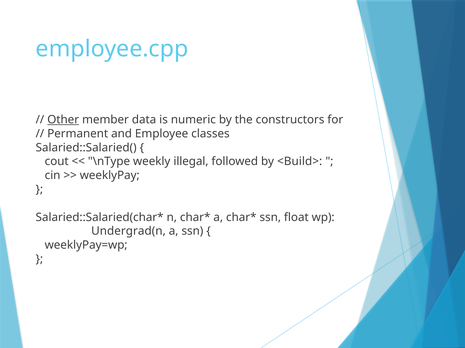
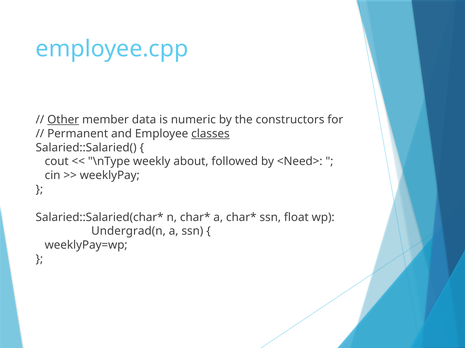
classes underline: none -> present (210, 134)
illegal: illegal -> about (191, 162)
<Build>: <Build> -> <Need> (300, 162)
